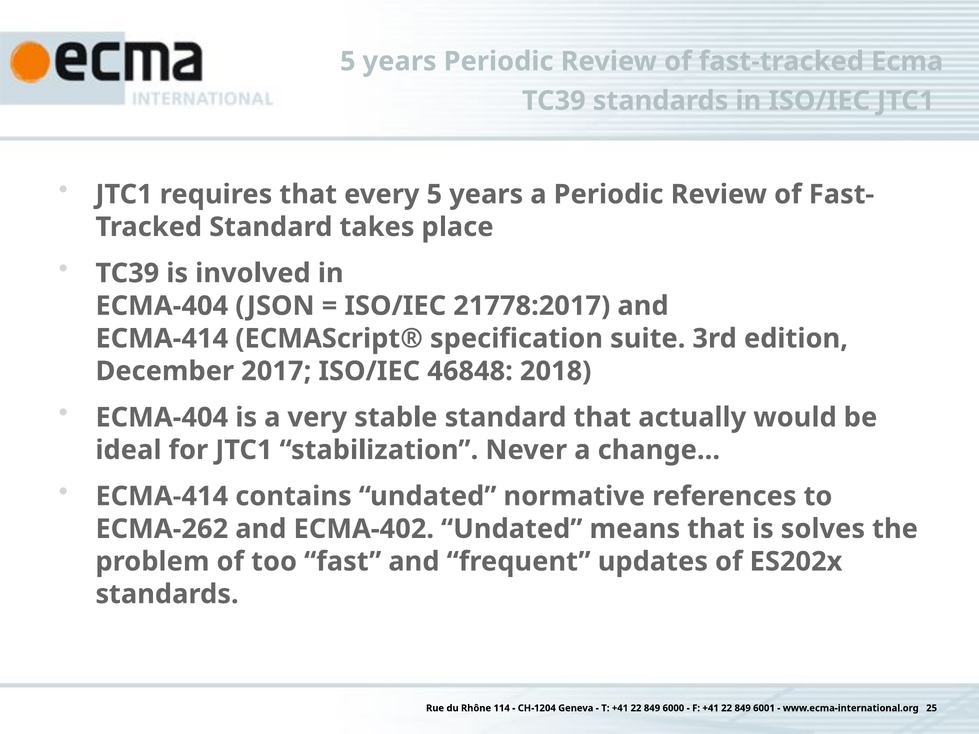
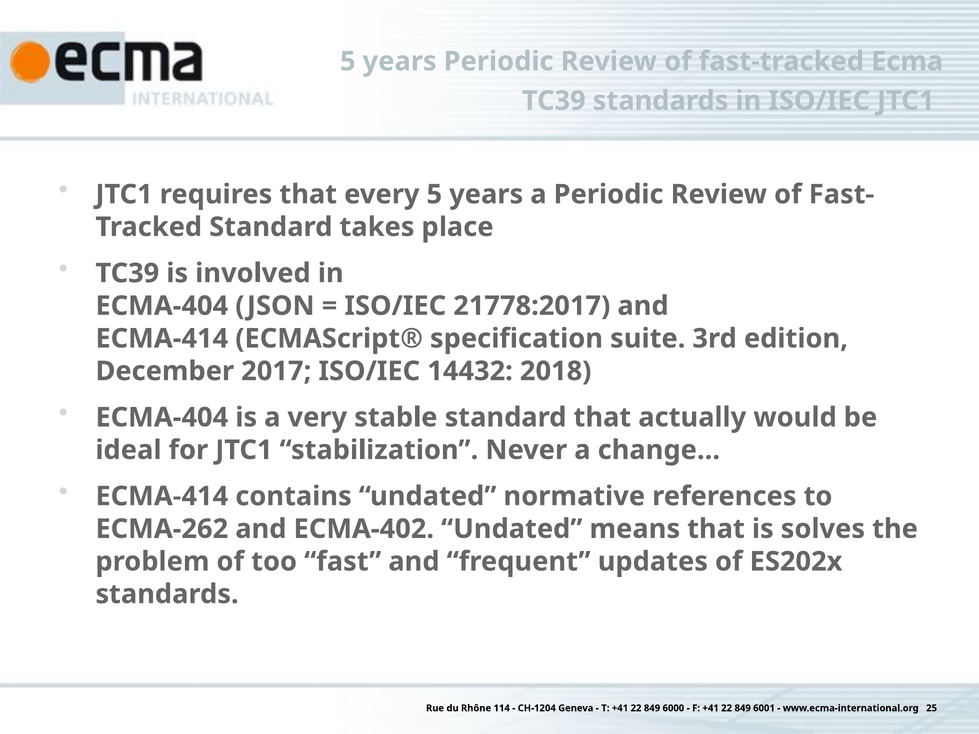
46848: 46848 -> 14432 (470, 371)
